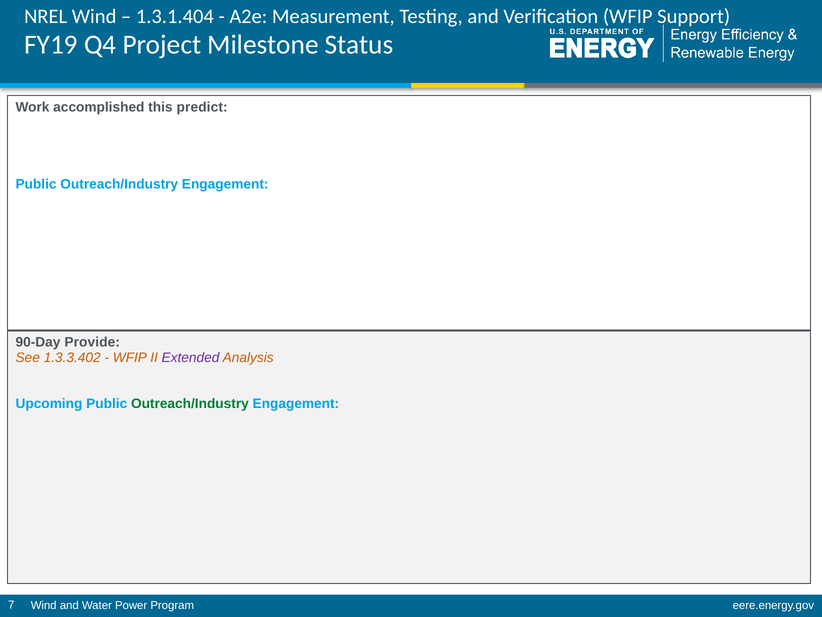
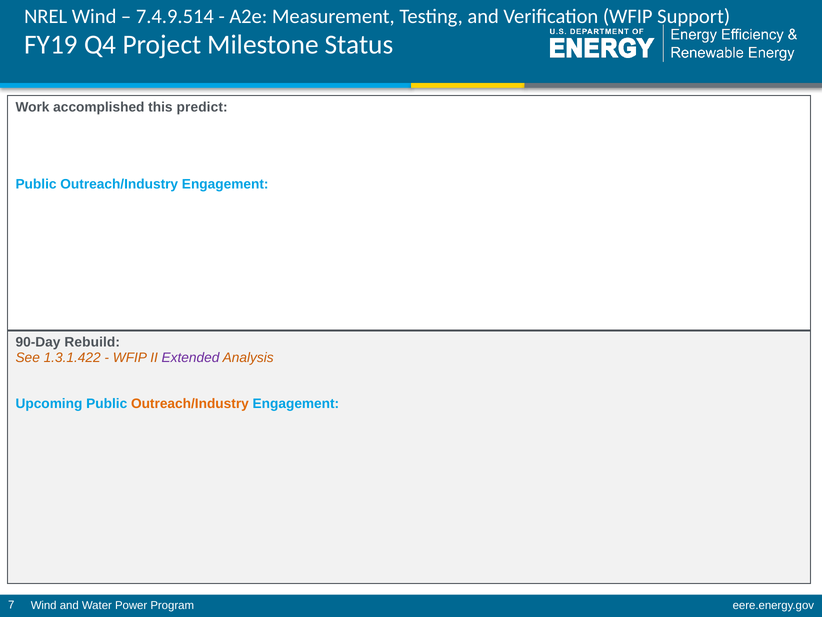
1.3.1.404: 1.3.1.404 -> 7.4.9.514 (175, 16)
Provide: Provide -> Rebuild (92, 342)
1.3.3.402: 1.3.3.402 -> 1.3.1.422 (72, 358)
Outreach/Industry colour: green -> orange (190, 404)
